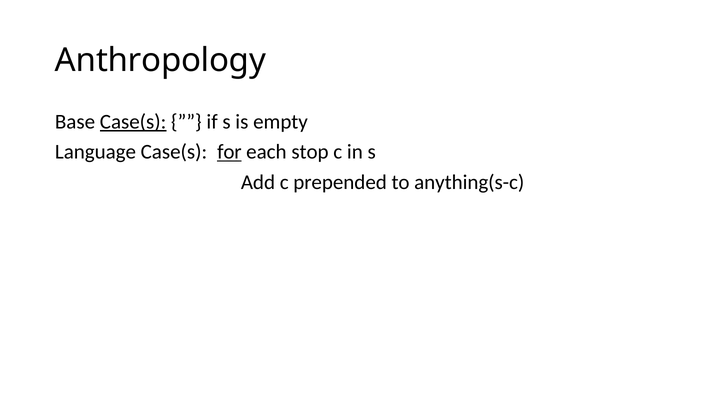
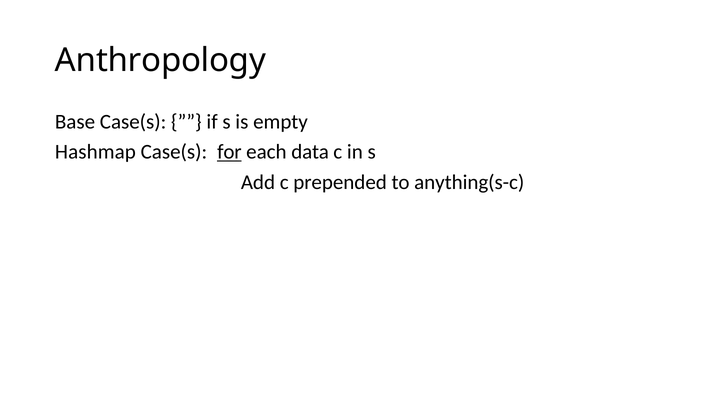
Case(s underline: present -> none (133, 122)
Language: Language -> Hashmap (95, 152)
stop: stop -> data (310, 152)
